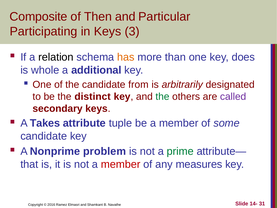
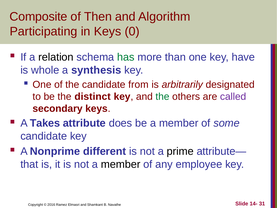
Particular: Particular -> Algorithm (164, 17)
3: 3 -> 0 (132, 31)
has colour: orange -> green (126, 57)
does: does -> have (243, 57)
additional: additional -> synthesis (96, 70)
tuple: tuple -> does (120, 123)
problem: problem -> different (105, 151)
prime colour: green -> black (180, 151)
member colour: red -> black (121, 164)
measures: measures -> employee (199, 164)
